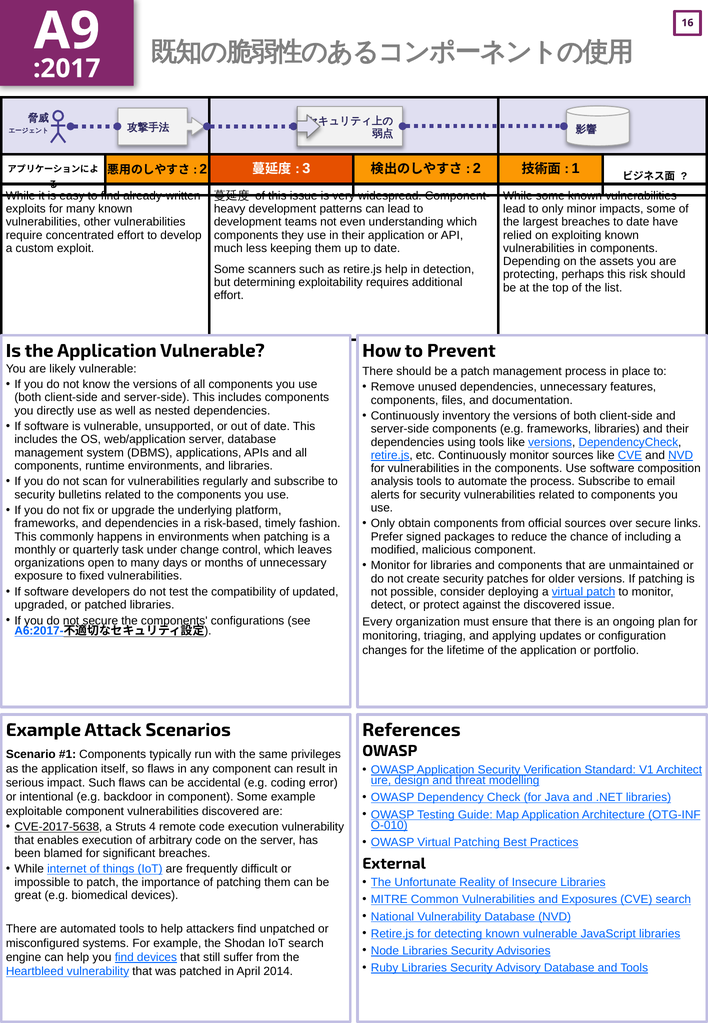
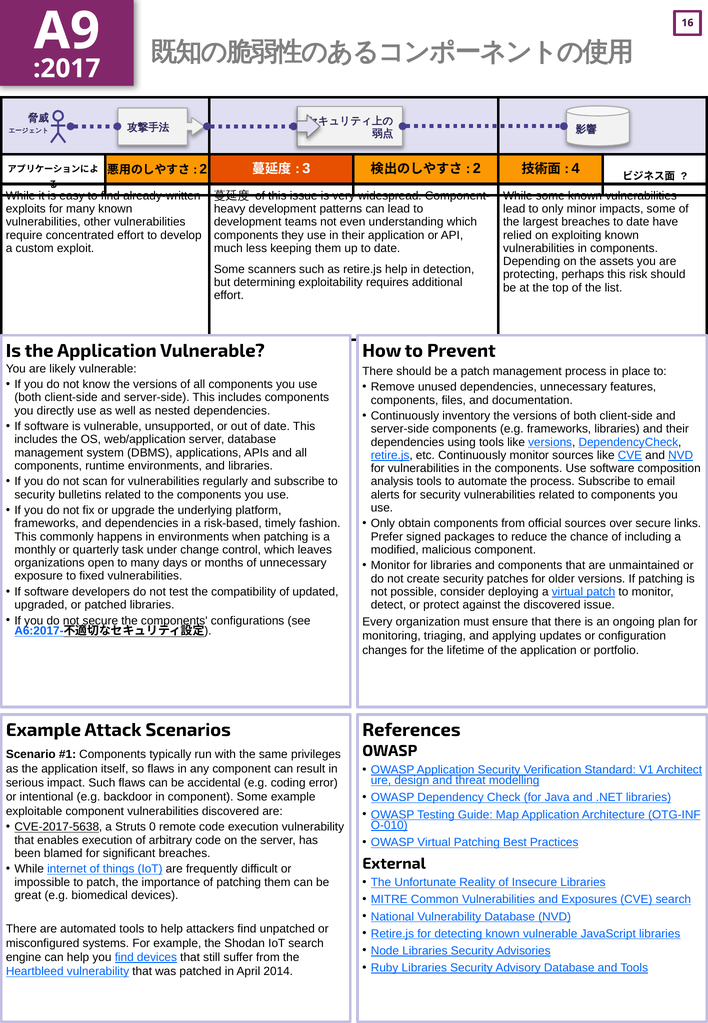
1: 1 -> 4 (576, 168)
4: 4 -> 0 (153, 827)
